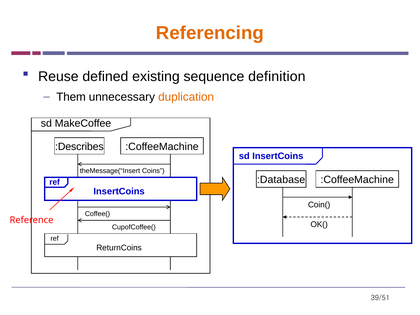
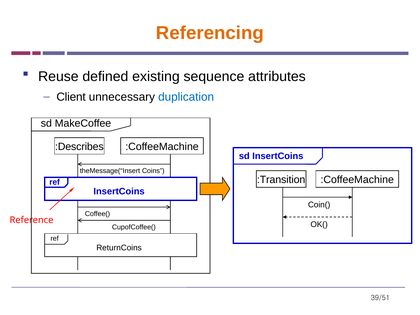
definition: definition -> attributes (277, 76)
Them: Them -> Client (71, 97)
duplication colour: orange -> blue (186, 97)
:Database: :Database -> :Transition (281, 180)
